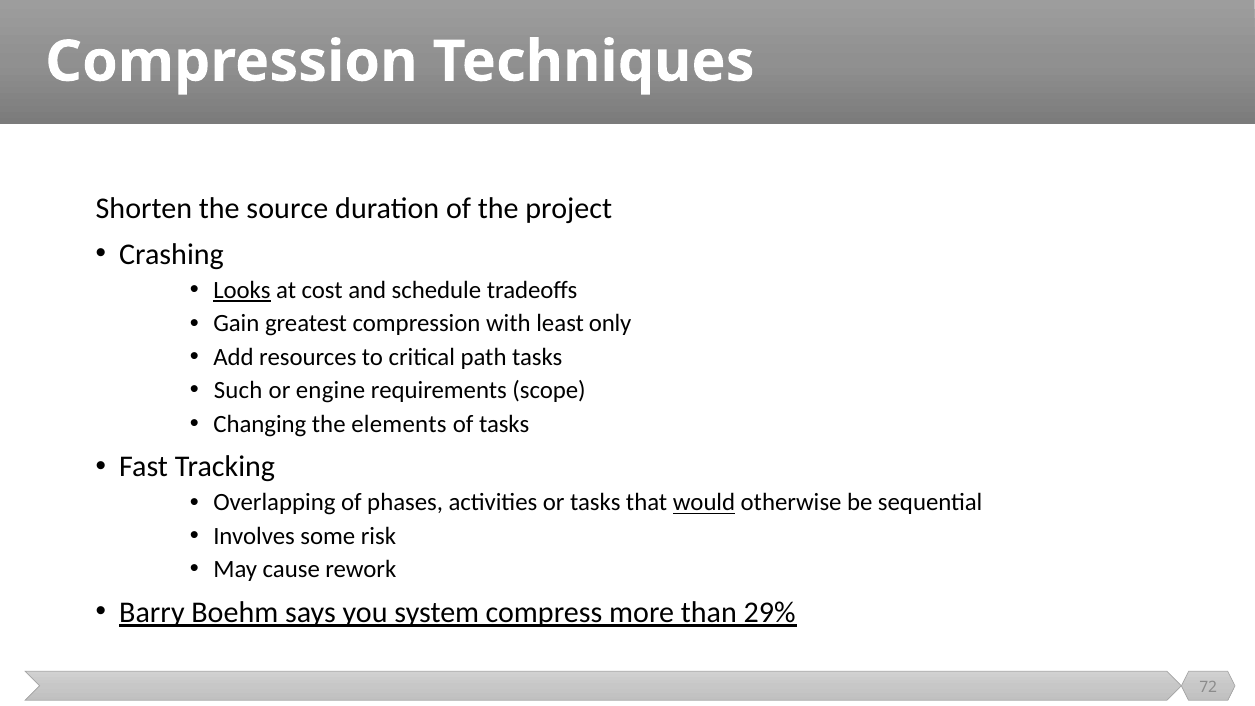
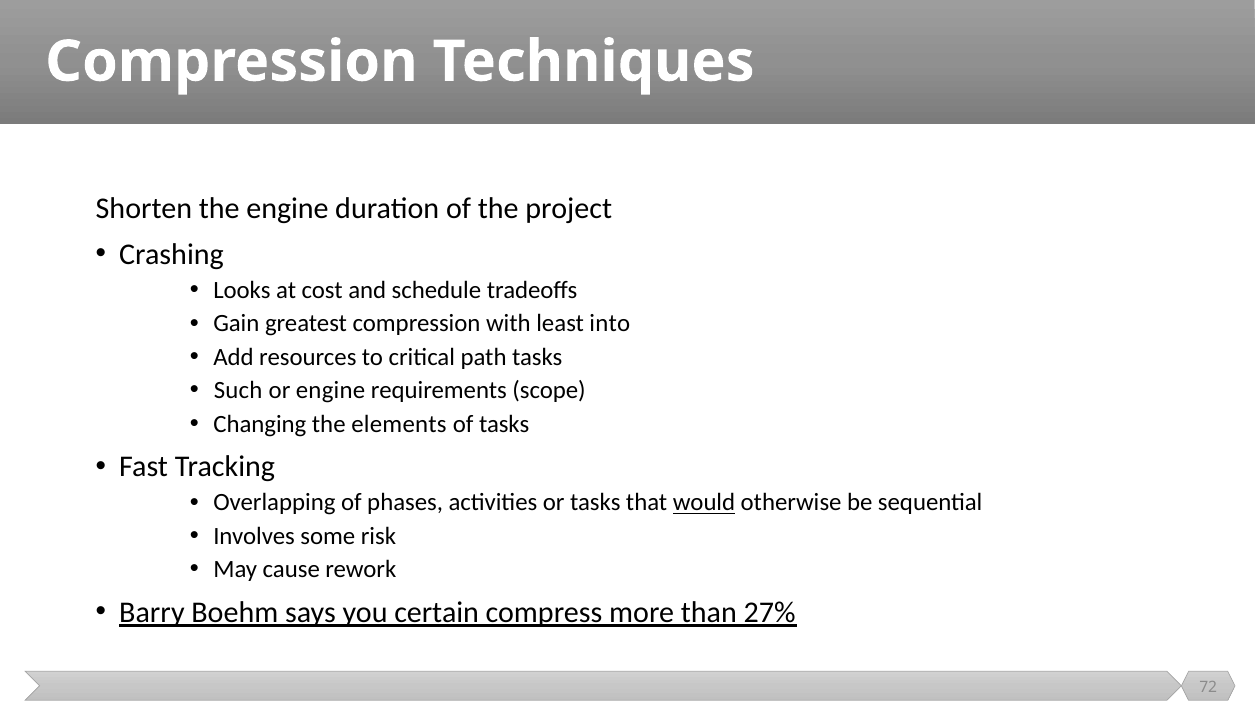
the source: source -> engine (288, 209)
Looks underline: present -> none (242, 290)
only: only -> into (610, 324)
system: system -> certain (437, 612)
29%: 29% -> 27% (770, 612)
